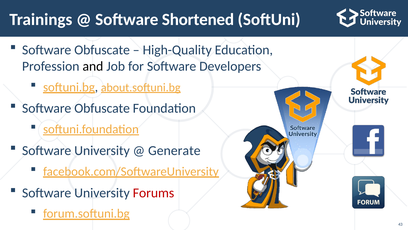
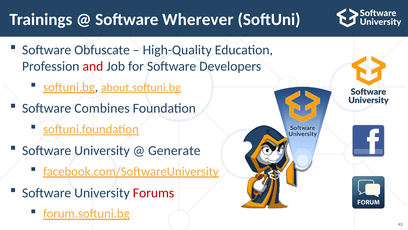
Shortened: Shortened -> Wherever (198, 20)
and colour: black -> red (93, 66)
Obfuscate: Obfuscate -> Combines (102, 108)
